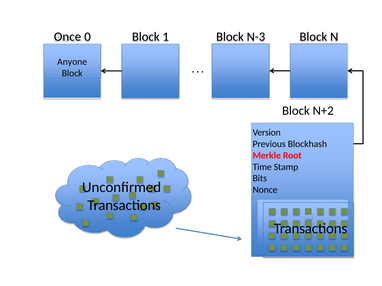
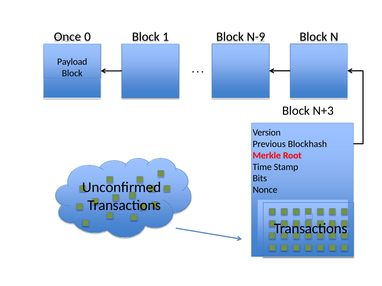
N-3: N-3 -> N-9 (256, 37)
Anyone: Anyone -> Payload (72, 62)
N+2: N+2 -> N+3 (323, 111)
